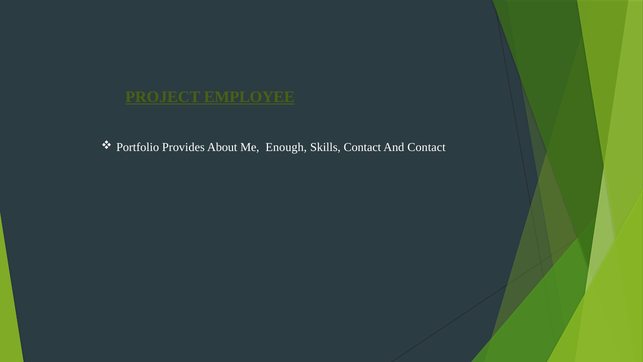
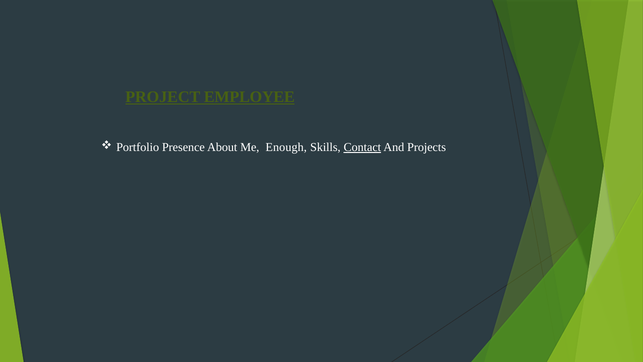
Provides: Provides -> Presence (183, 147)
Contact underline: none -> present (362, 147)
And Contact: Contact -> Projects (427, 147)
